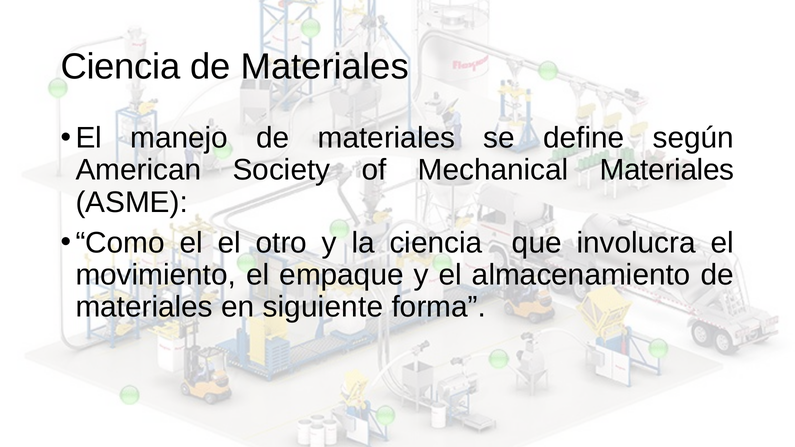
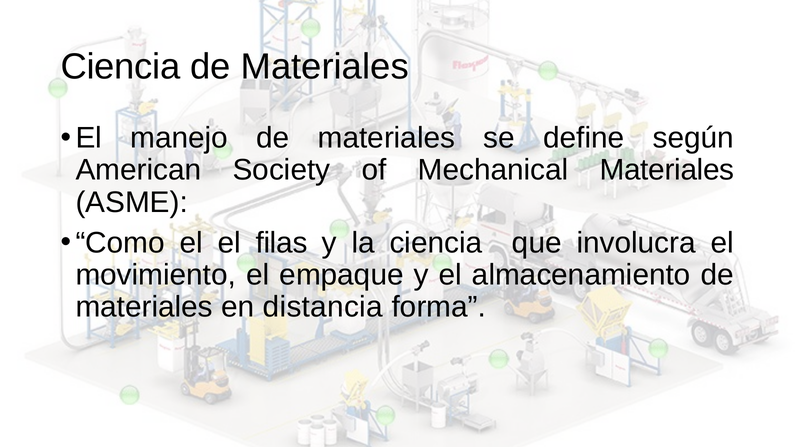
otro: otro -> filas (282, 243)
siguiente: siguiente -> distancia (323, 307)
